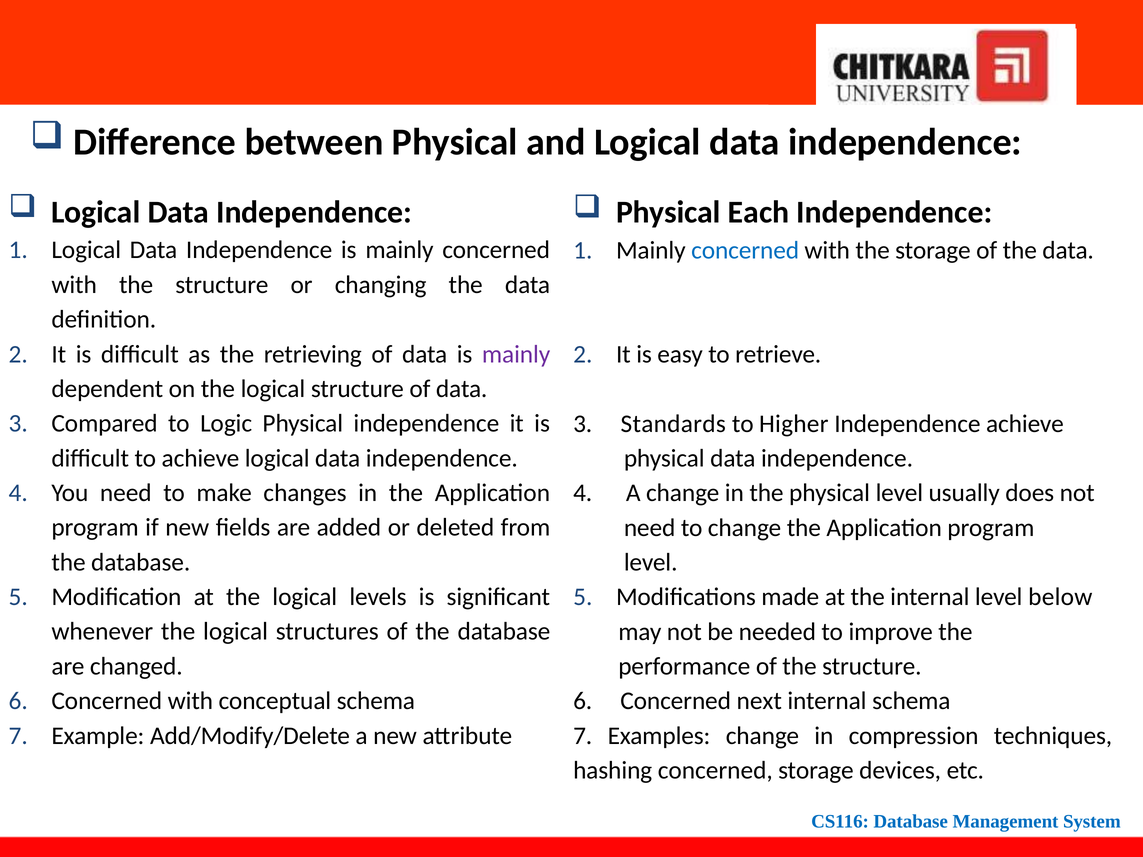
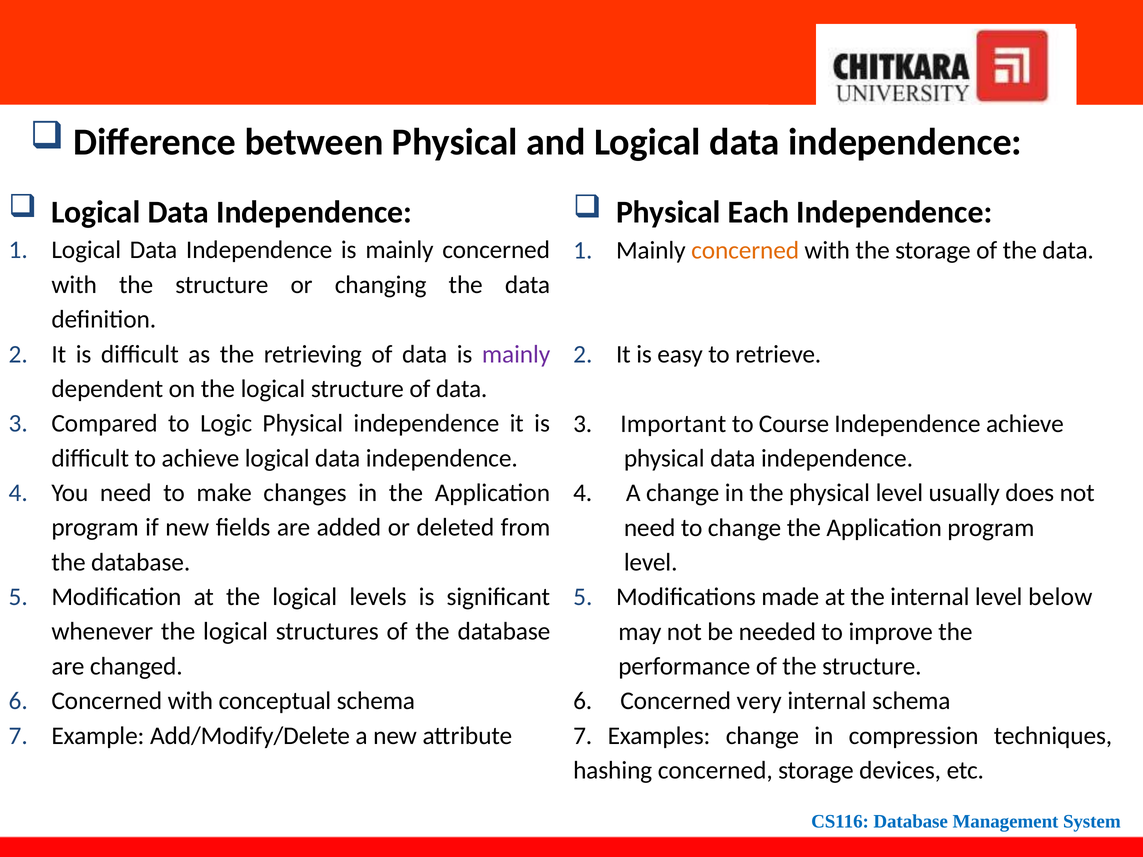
concerned colour: blue -> orange (745, 250)
Standards: Standards -> Important (673, 424)
Higher: Higher -> Course (794, 424)
next: next -> very (759, 701)
